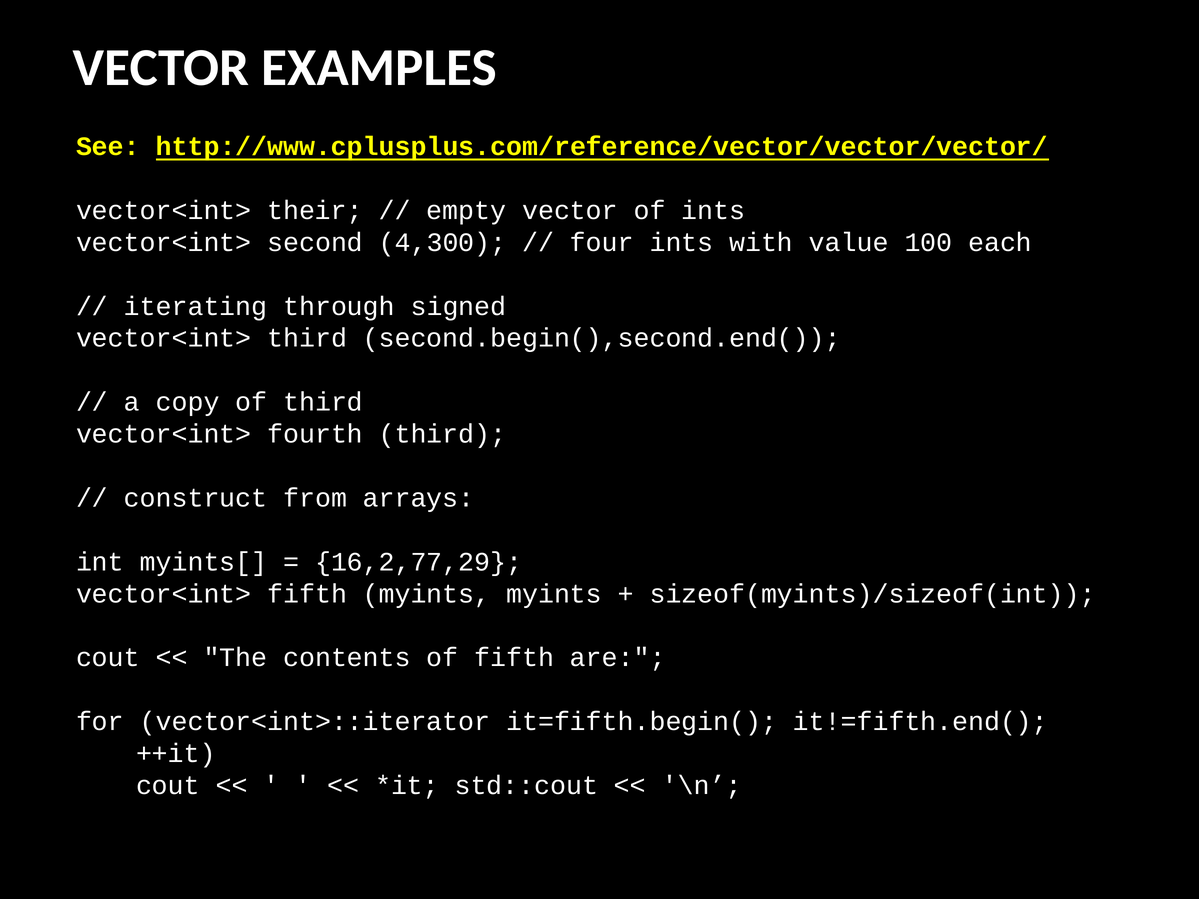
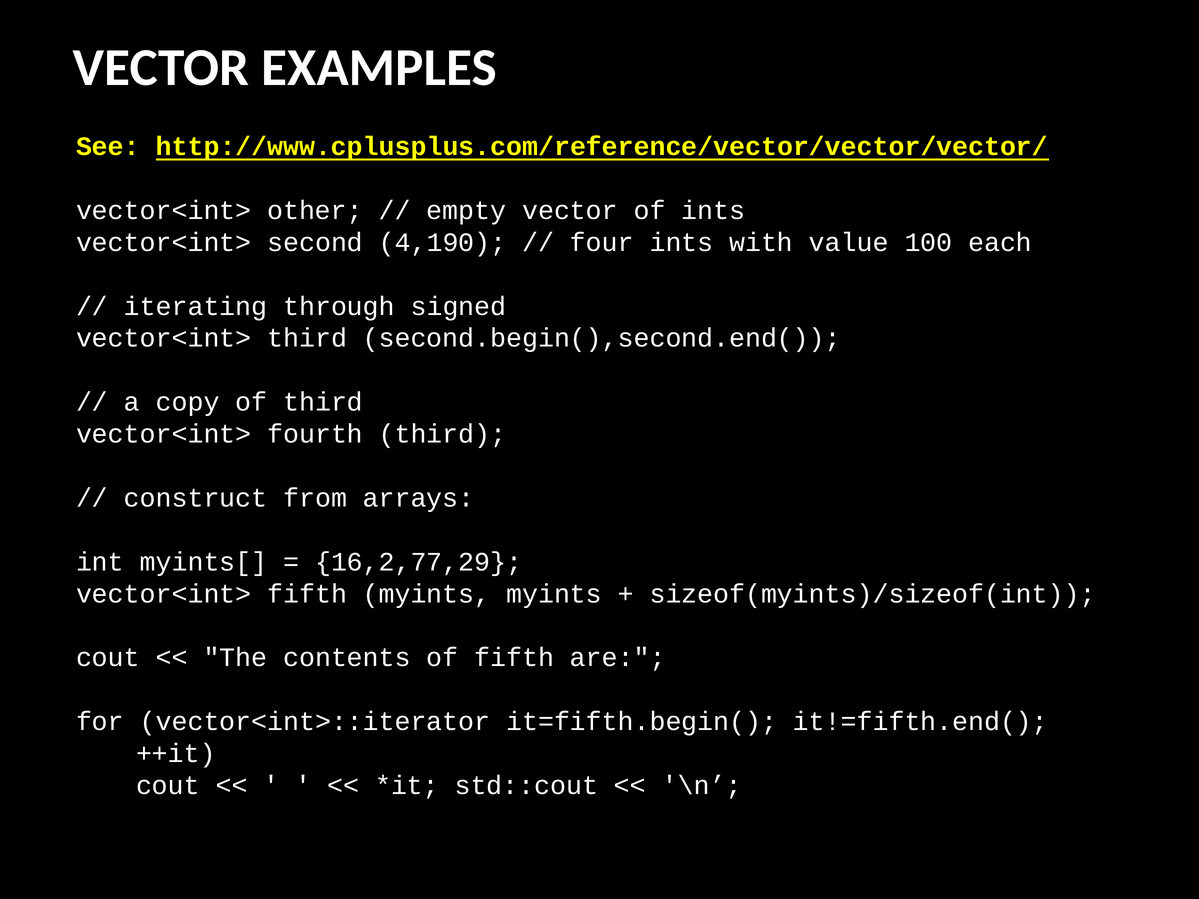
their: their -> other (315, 210)
4,300: 4,300 -> 4,190 (443, 242)
